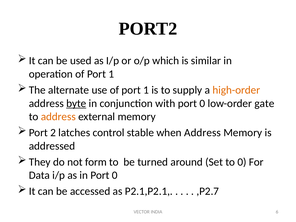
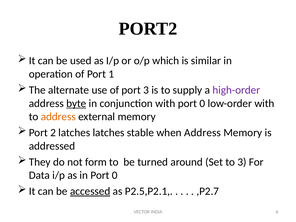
use of port 1: 1 -> 3 (146, 90)
high-order colour: orange -> purple (236, 90)
low-order gate: gate -> with (264, 103)
latches control: control -> latches (109, 133)
to 0: 0 -> 3 (242, 162)
accessed underline: none -> present (90, 191)
P2.1,P2.1: P2.1,P2.1 -> P2.5,P2.1 (149, 191)
